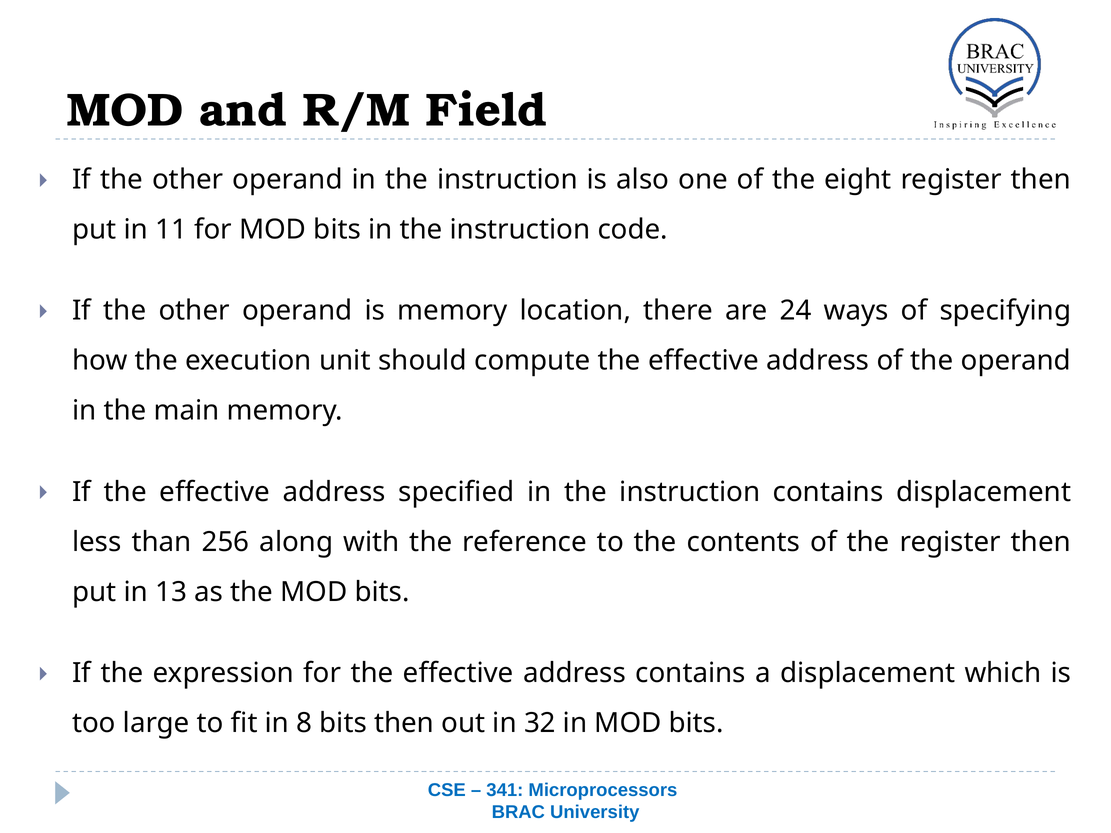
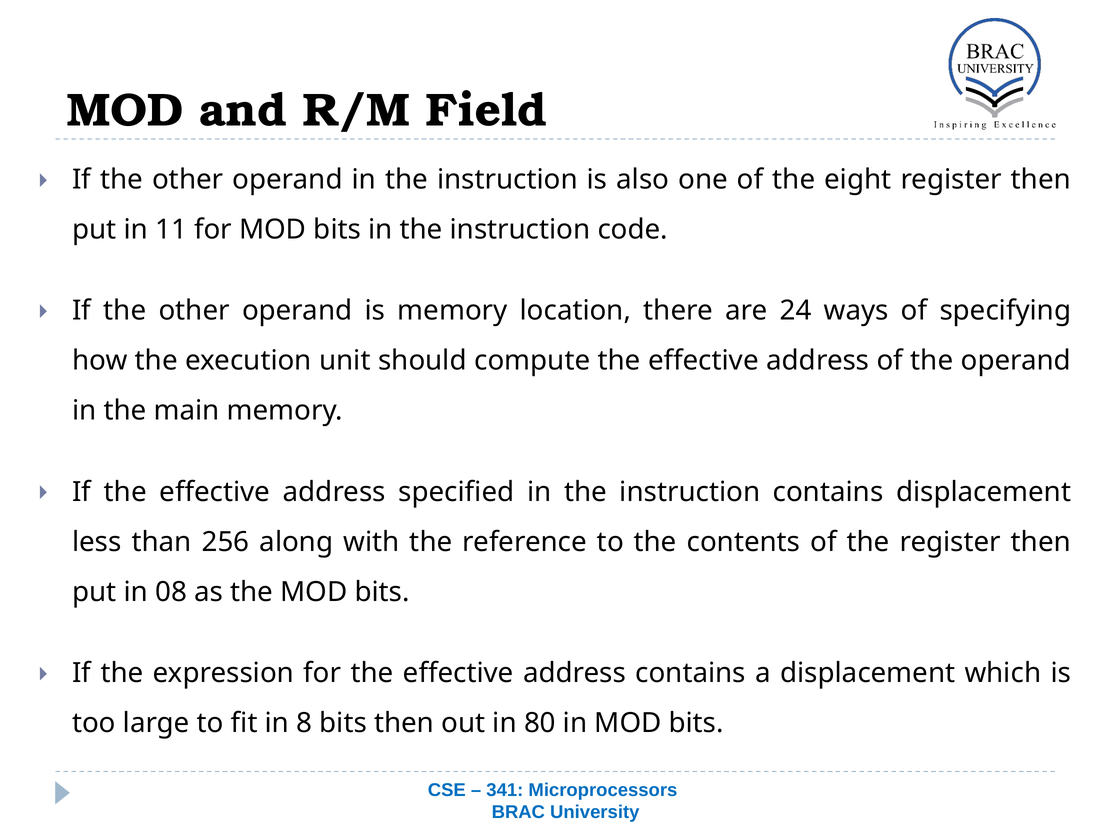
13: 13 -> 08 (171, 592)
32: 32 -> 80 (540, 723)
